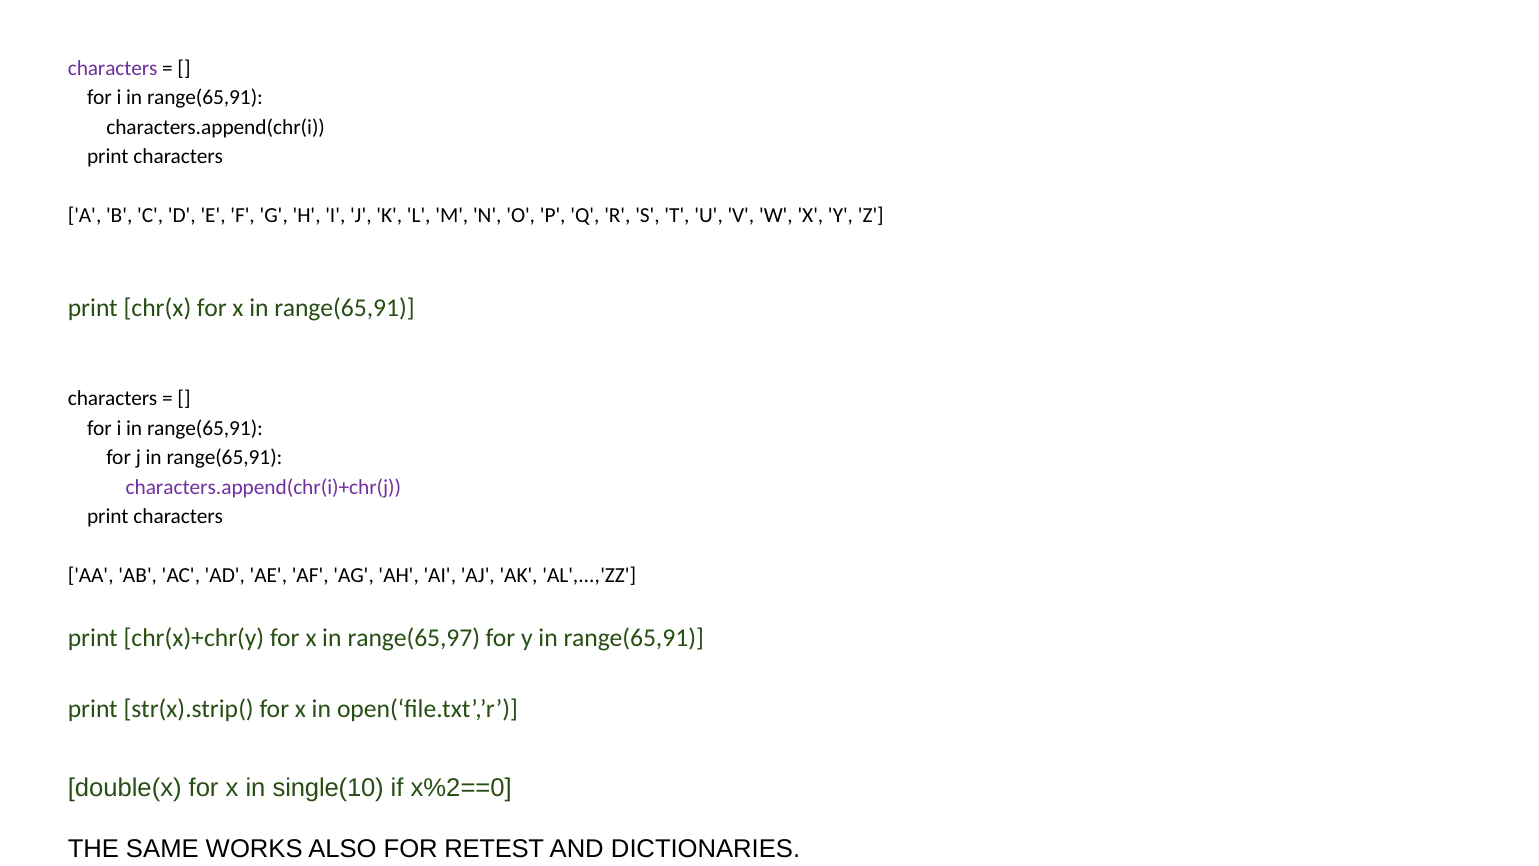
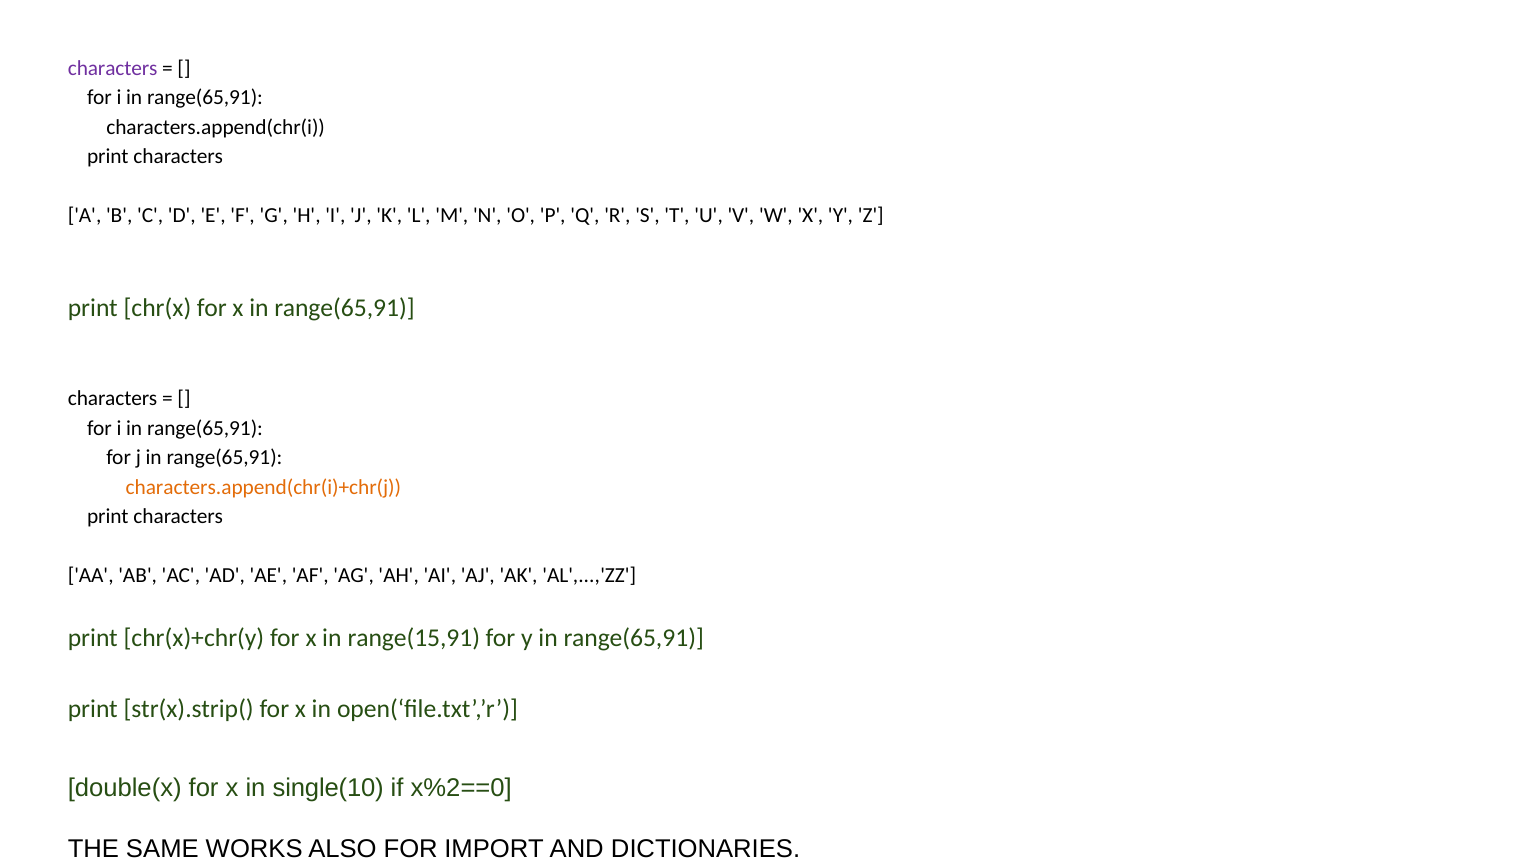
characters.append(chr(i)+chr(j colour: purple -> orange (263, 487)
range(65,97: range(65,97 -> range(15,91 (414, 638)
RETEST: RETEST -> IMPORT (494, 849)
